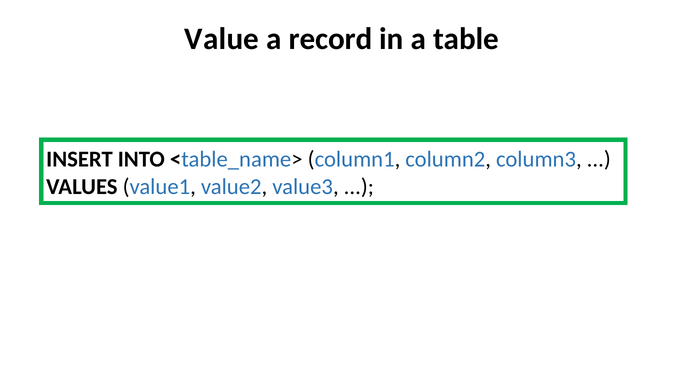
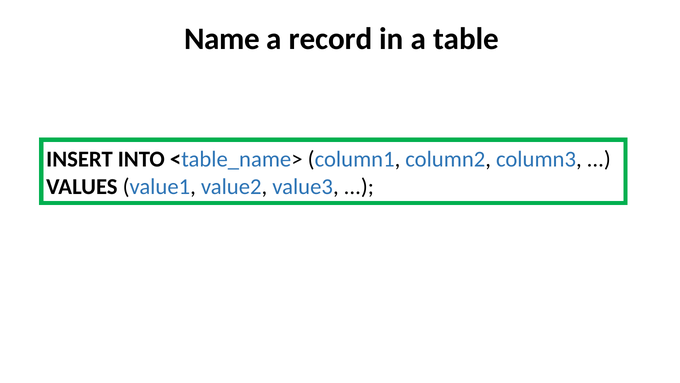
Value: Value -> Name (222, 39)
